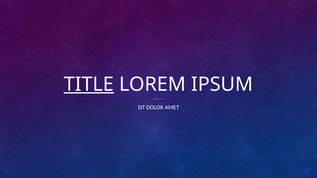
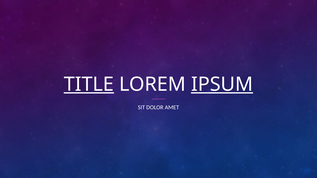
IPSUM underline: none -> present (222, 85)
